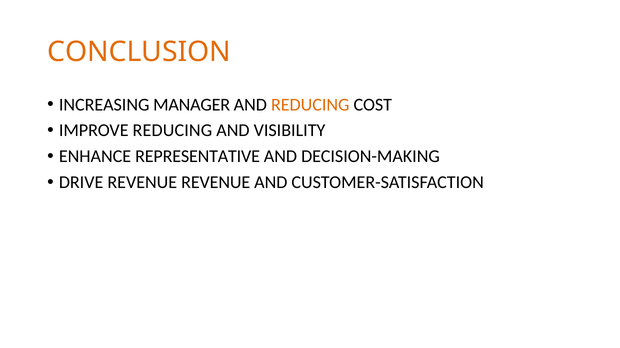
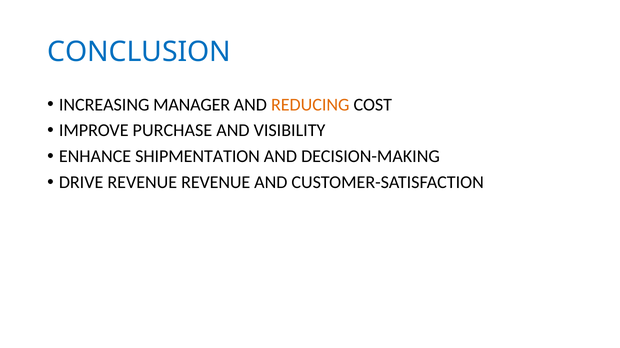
CONCLUSION colour: orange -> blue (139, 52)
IMPROVE REDUCING: REDUCING -> PURCHASE (172, 131)
REPRESENTATIVE: REPRESENTATIVE -> SHIPMENTATION (198, 157)
